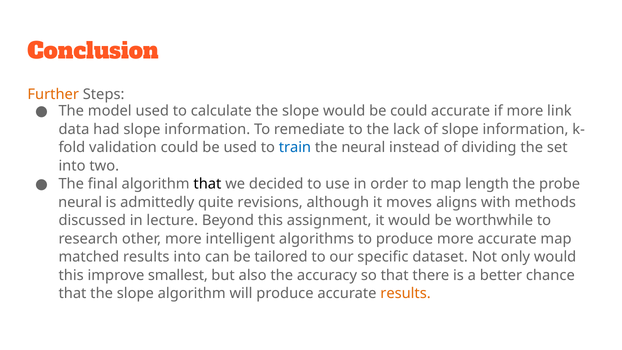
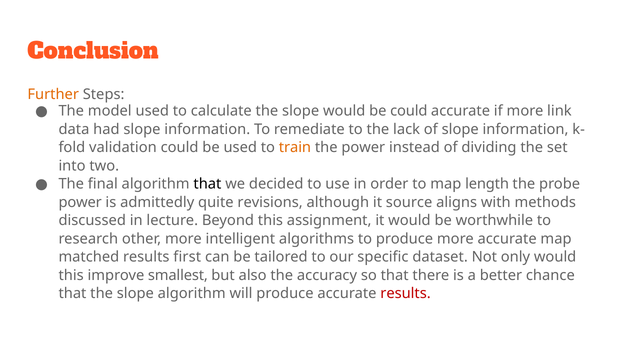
train colour: blue -> orange (295, 147)
the neural: neural -> power (363, 147)
neural: neural -> power (80, 202)
moves: moves -> source (409, 202)
results into: into -> first (187, 257)
results colour: orange -> red (406, 293)
